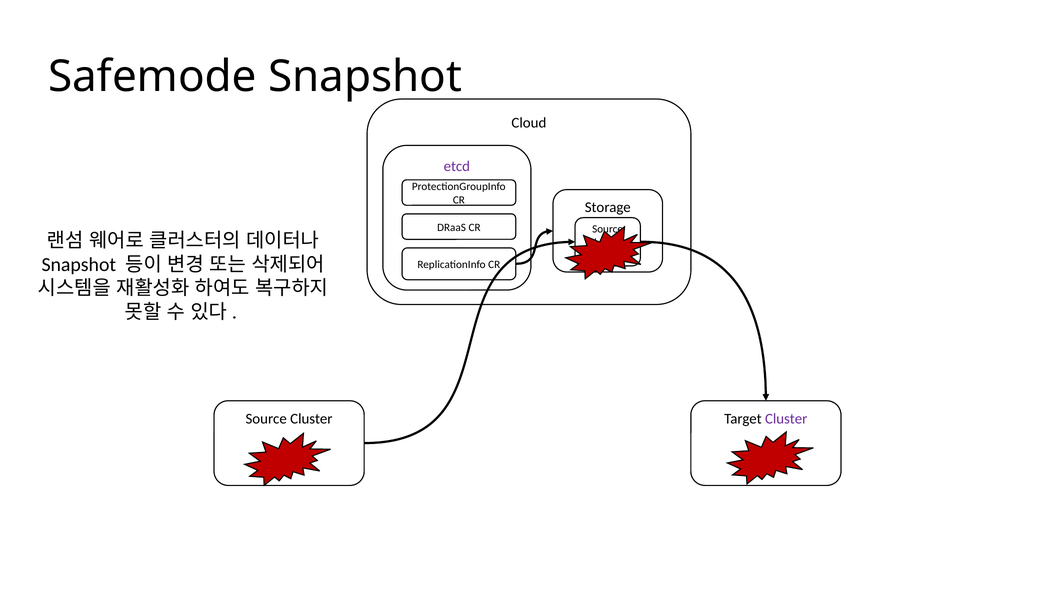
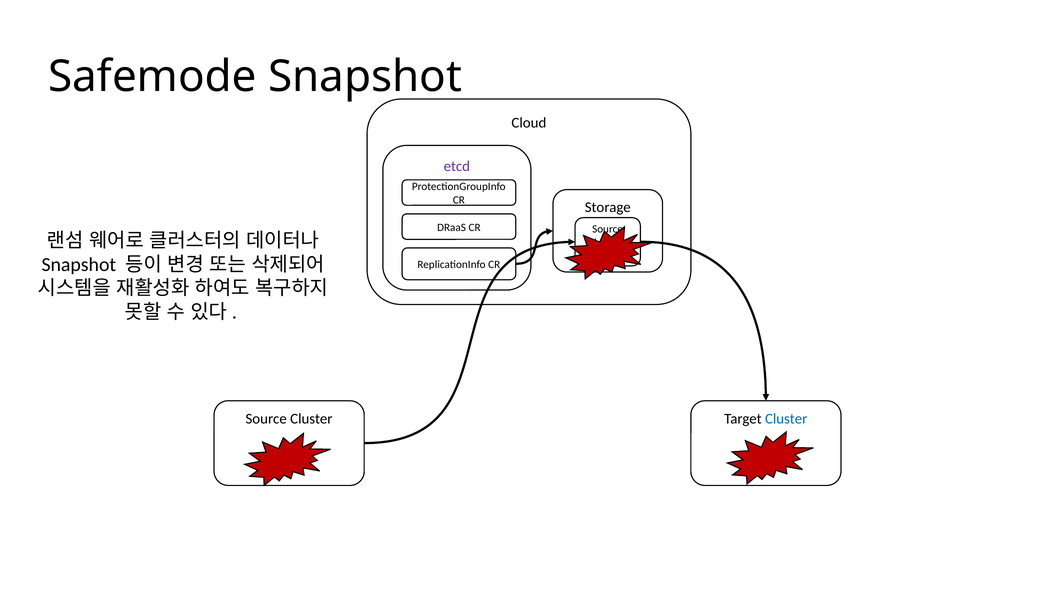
Cluster colour: purple -> blue (786, 419)
